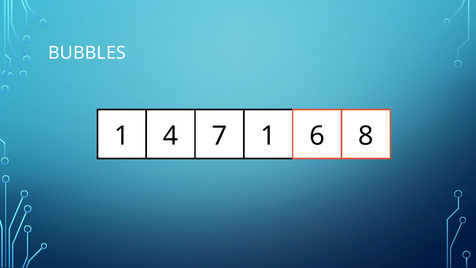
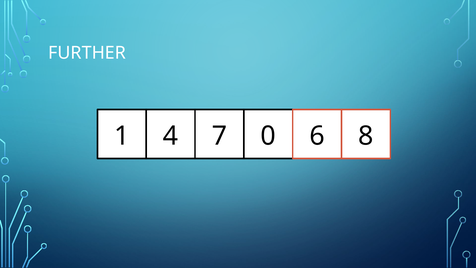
BUBBLES: BUBBLES -> FURTHER (87, 53)
4 1: 1 -> 0 (268, 136)
